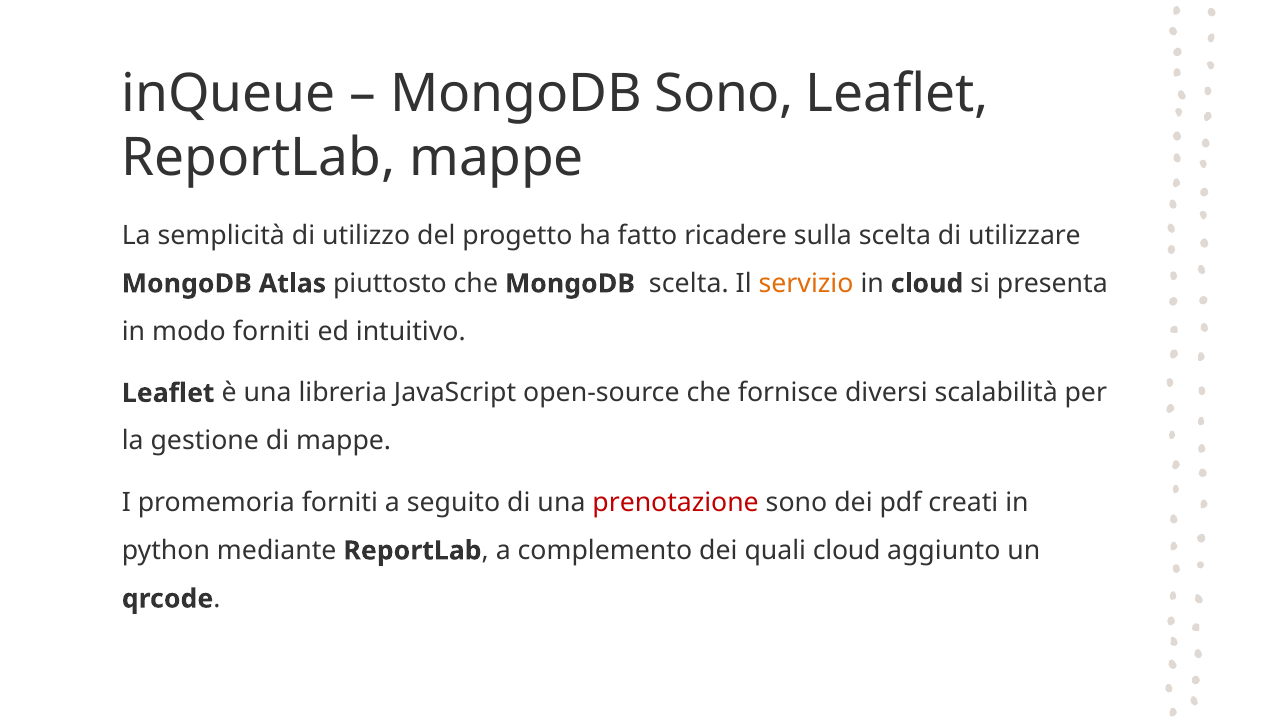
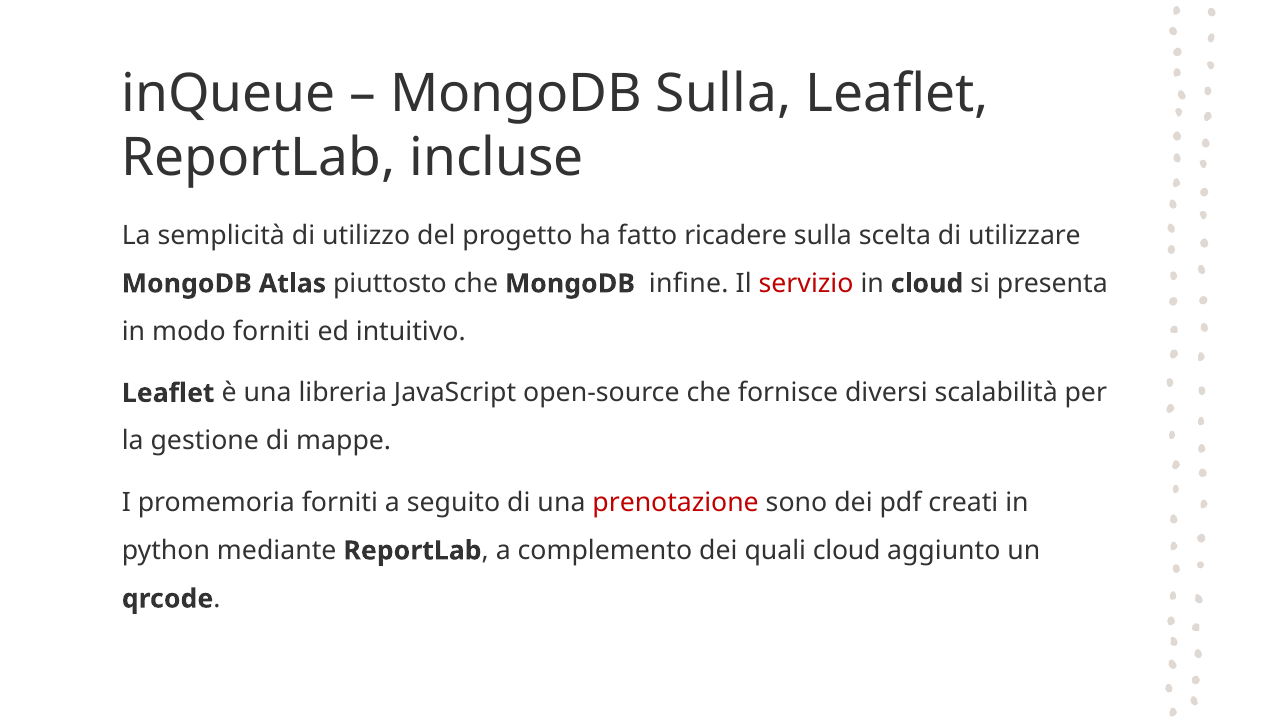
MongoDB Sono: Sono -> Sulla (724, 94)
ReportLab mappe: mappe -> incluse (497, 158)
MongoDB scelta: scelta -> infine (689, 283)
servizio colour: orange -> red (806, 283)
